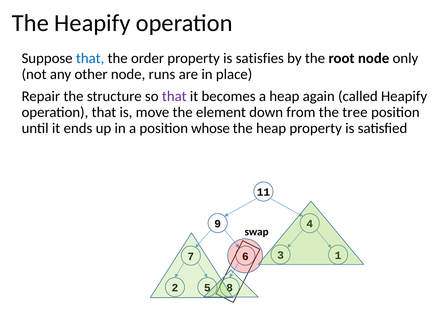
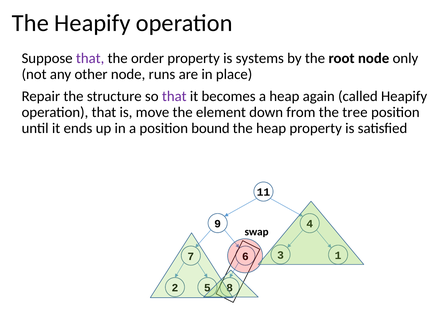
that colour: blue -> purple (90, 58)
satisfies: satisfies -> systems (260, 58)
whose: whose -> bound (210, 128)
